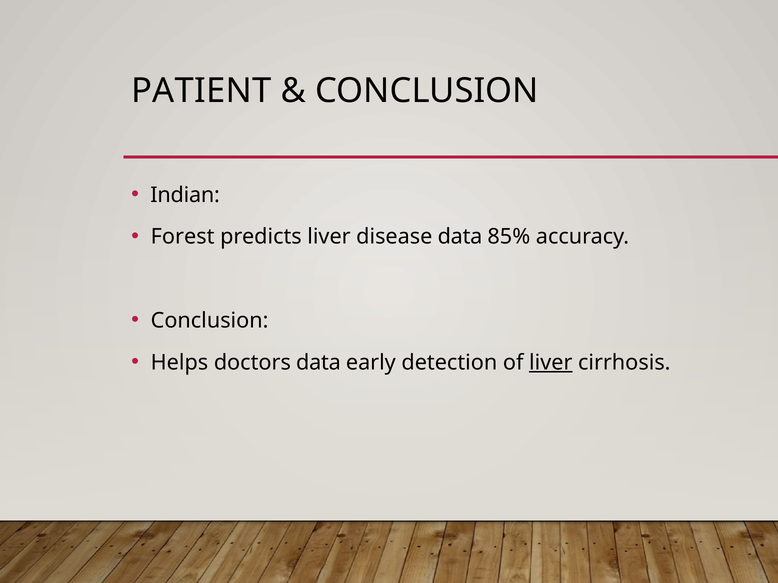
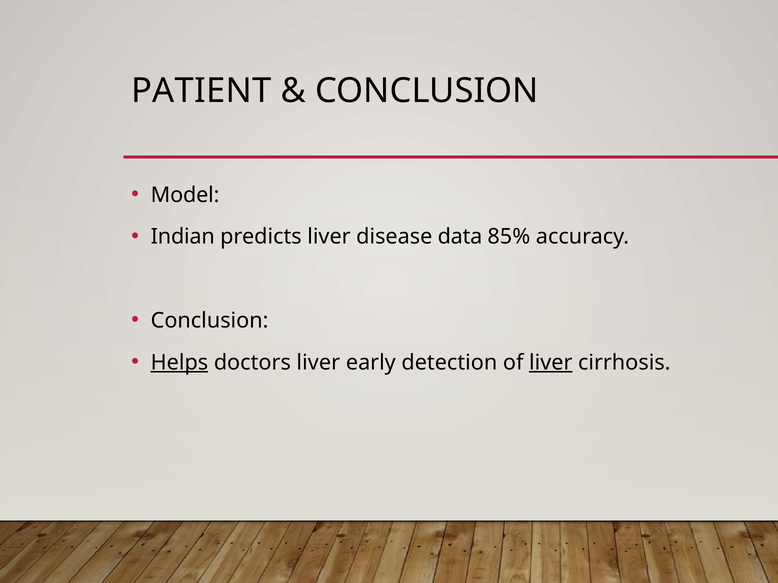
Indian: Indian -> Model (185, 195)
Forest: Forest -> Indian (183, 237)
Helps underline: none -> present (179, 363)
doctors data: data -> liver (318, 363)
